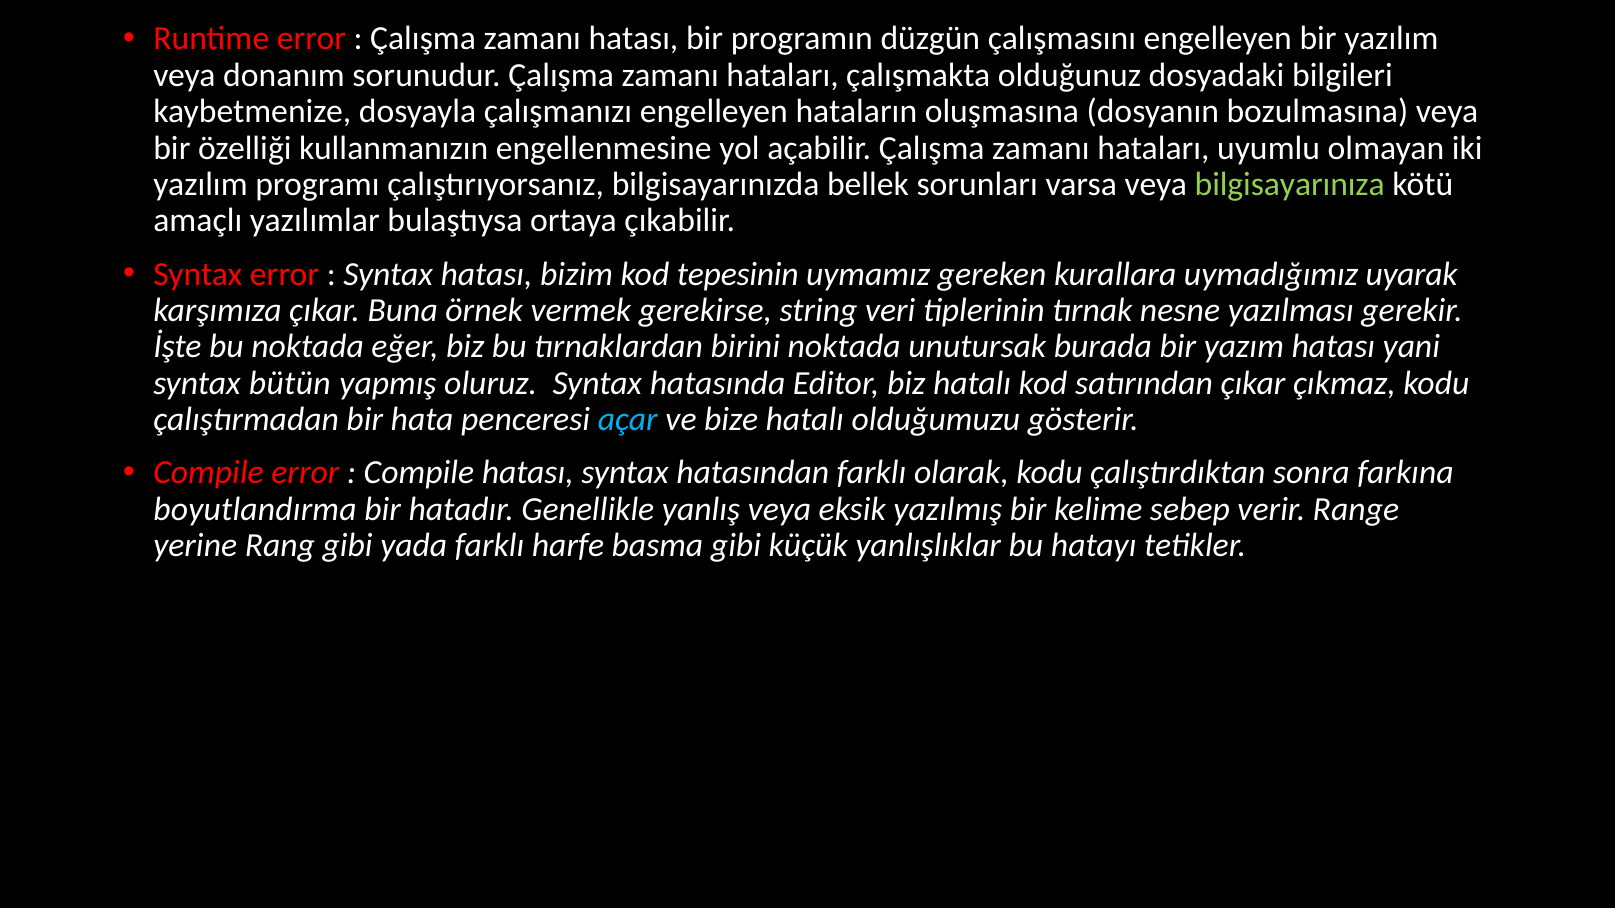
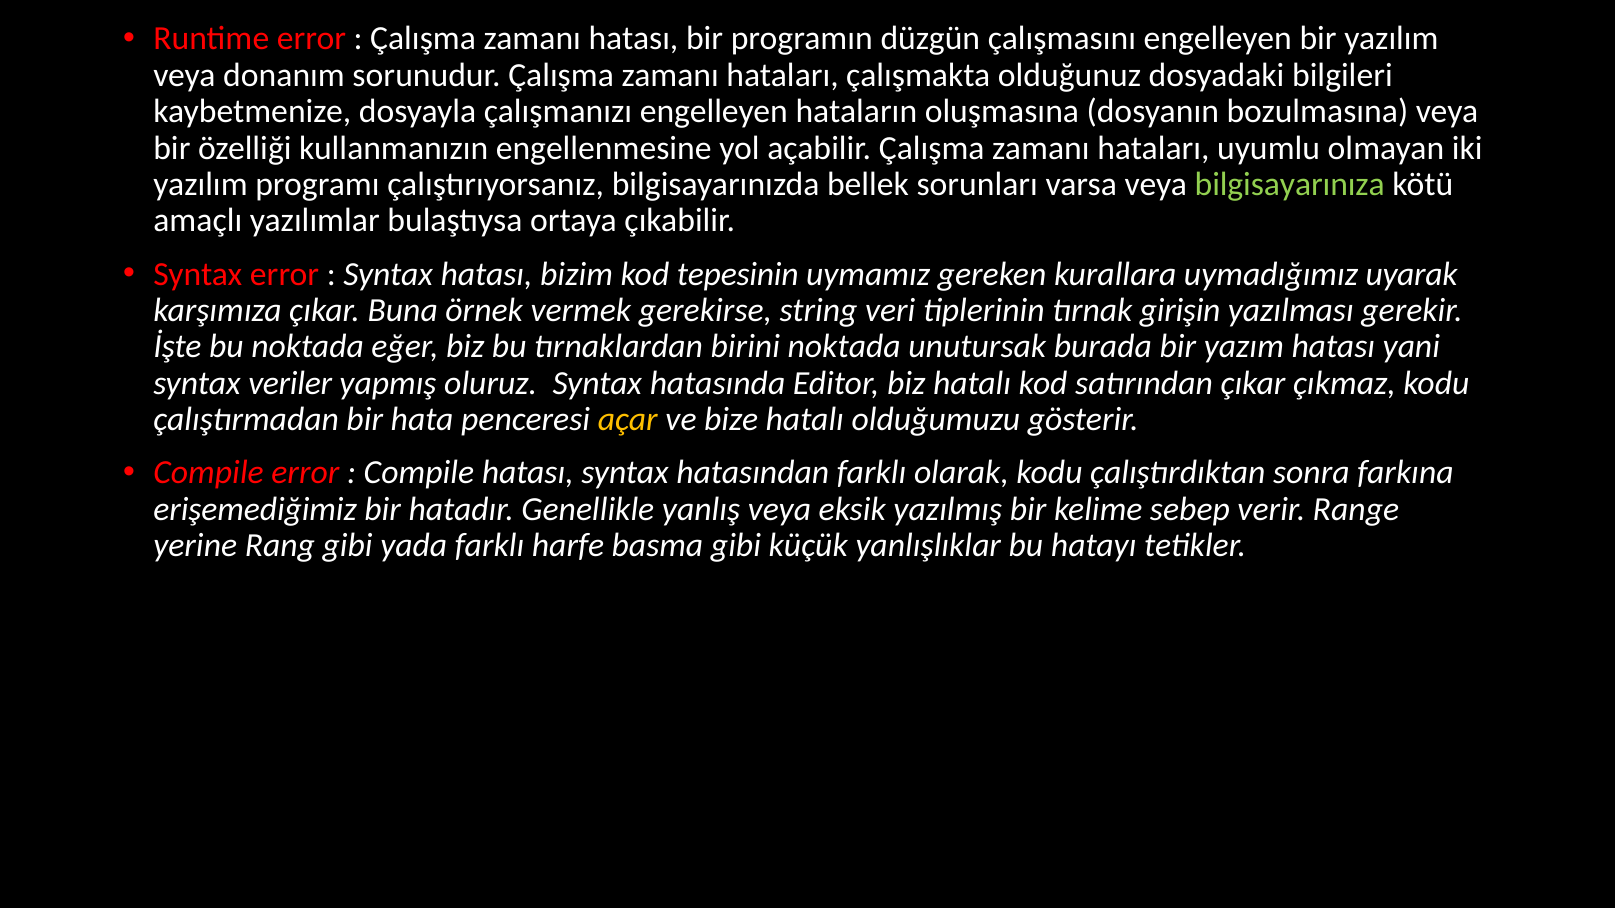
nesne: nesne -> girişin (1180, 310)
bütün: bütün -> veriler (290, 383)
açar colour: light blue -> yellow (628, 420)
boyutlandırma: boyutlandırma -> erişemediğimiz (255, 509)
